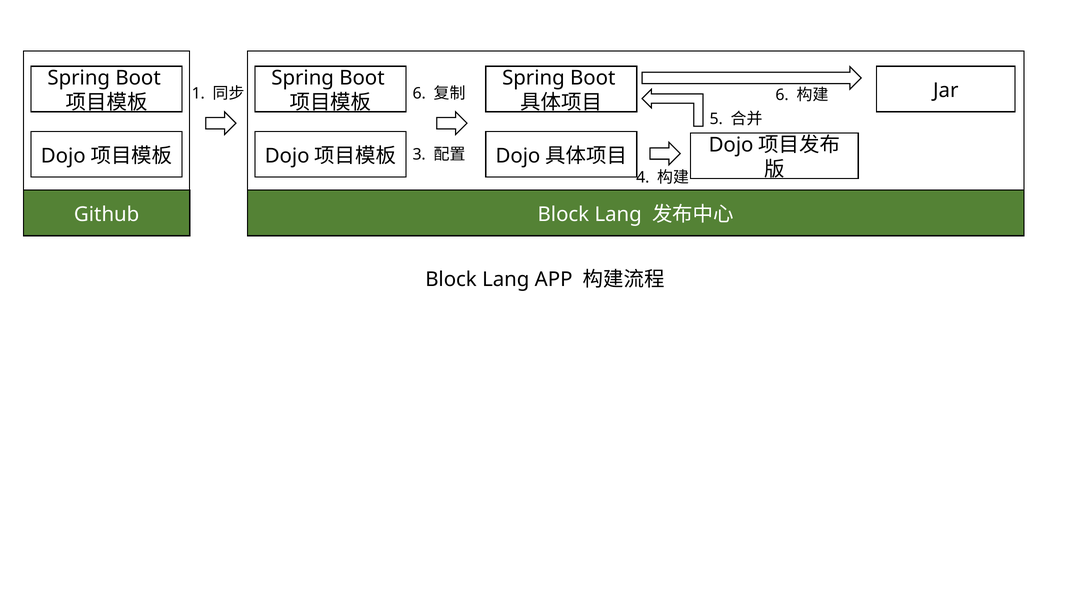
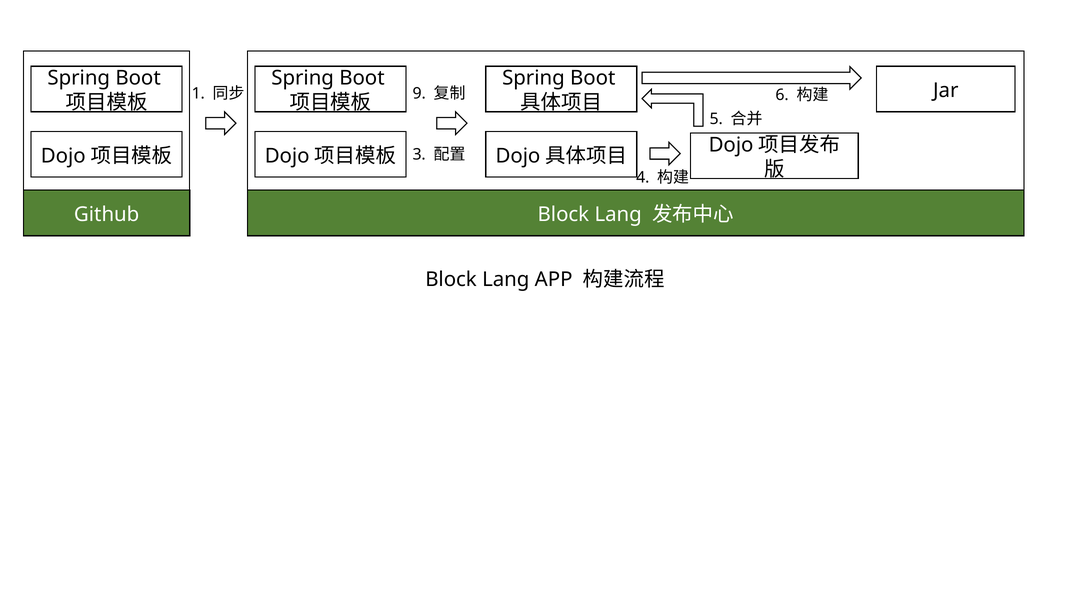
6: 6 -> 9 (419, 94)
